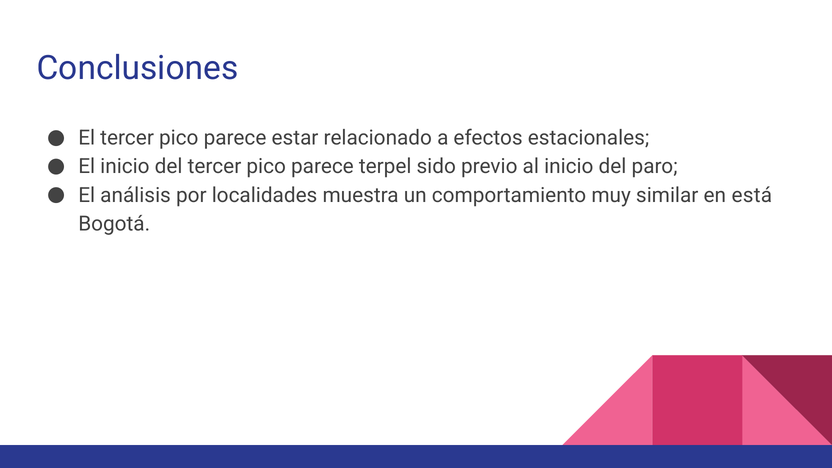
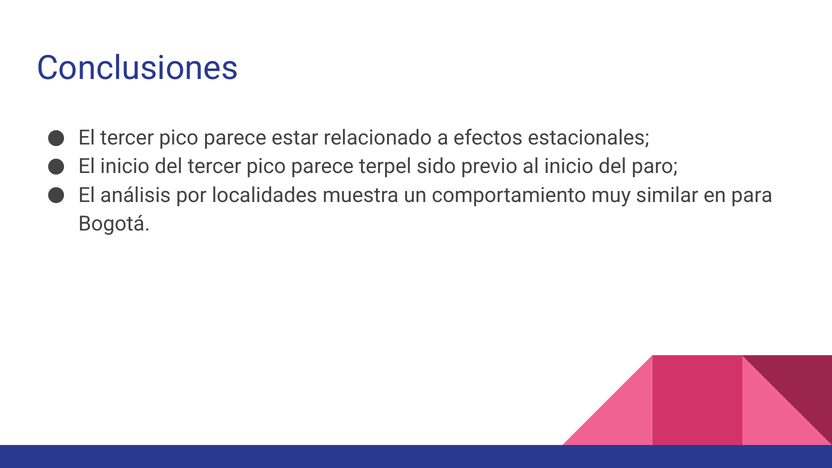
está: está -> para (752, 195)
